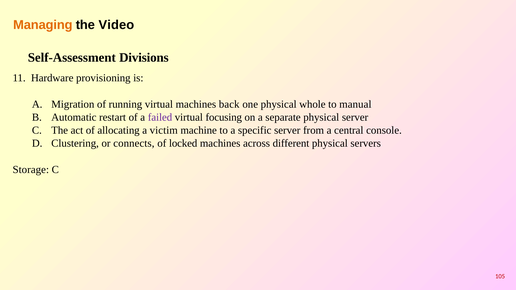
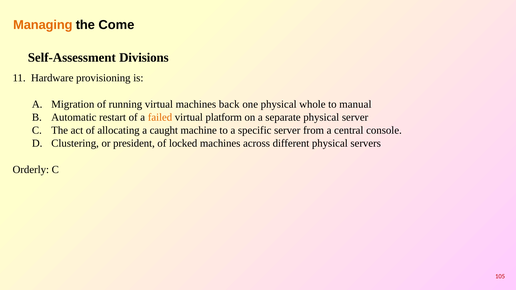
Video: Video -> Come (116, 25)
failed colour: purple -> orange (160, 117)
focusing: focusing -> platform (224, 117)
victim: victim -> caught (164, 130)
connects: connects -> president (134, 143)
Storage: Storage -> Orderly (31, 170)
